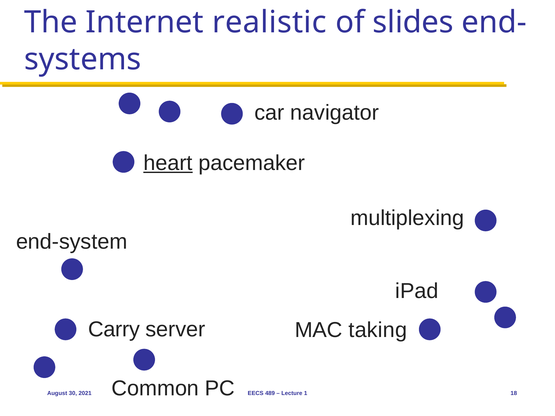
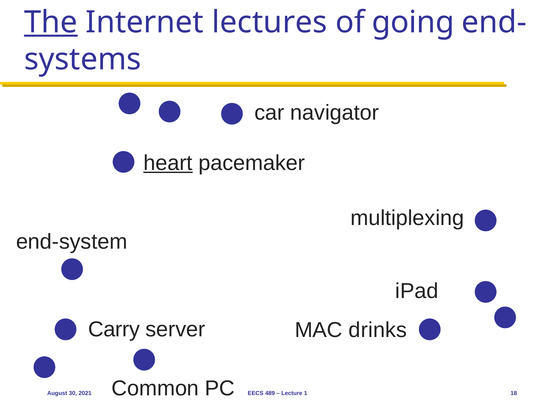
The underline: none -> present (51, 22)
realistic: realistic -> lectures (270, 22)
slides: slides -> going (413, 22)
taking: taking -> drinks (378, 330)
